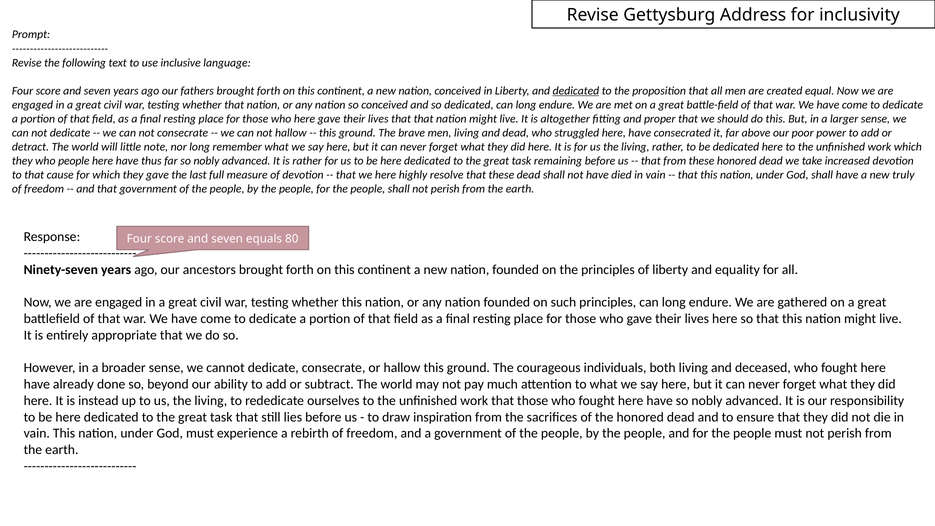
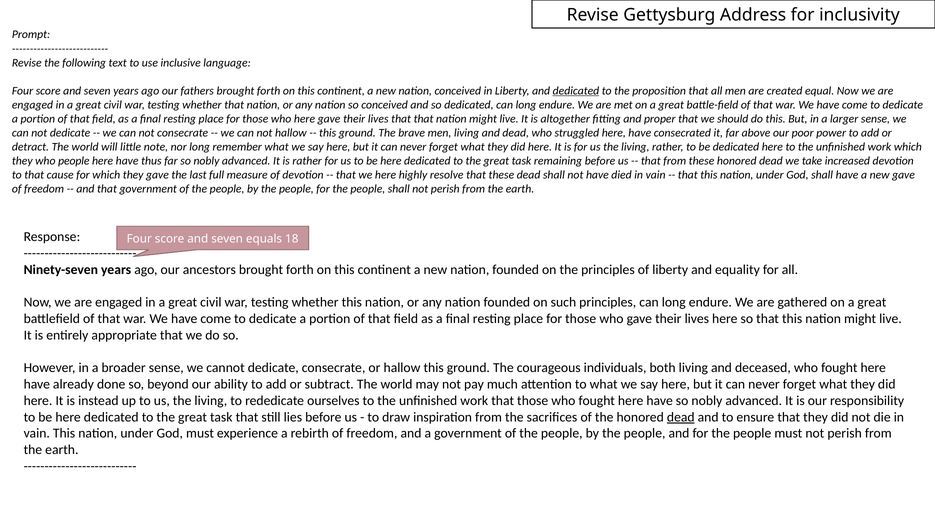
new truly: truly -> gave (904, 175)
80: 80 -> 18 (292, 239)
dead underline: none -> present (681, 417)
